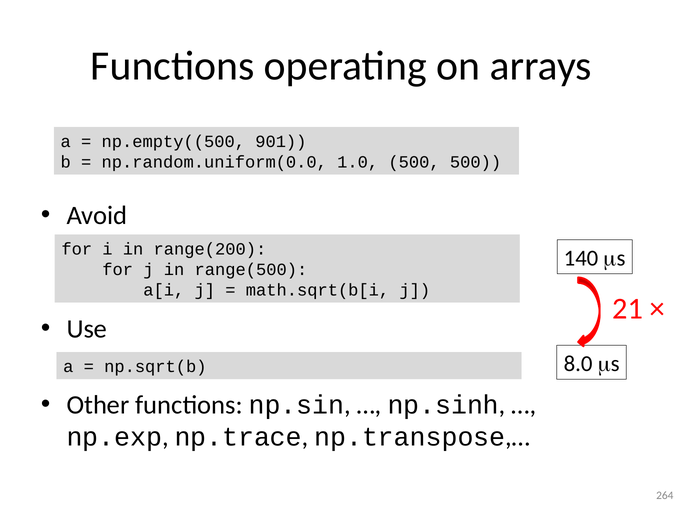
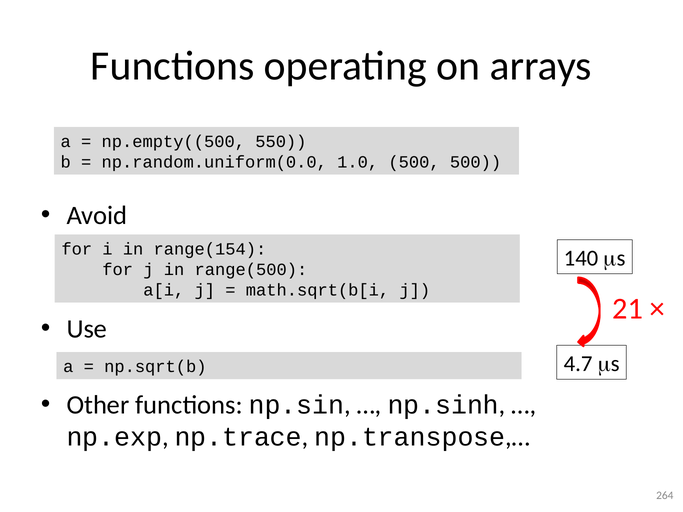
901: 901 -> 550 (281, 142)
range(200: range(200 -> range(154 (210, 249)
8.0: 8.0 -> 4.7 (578, 364)
